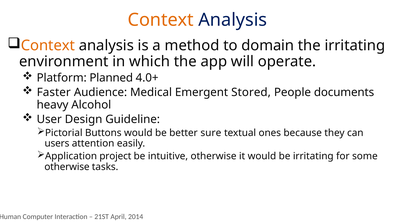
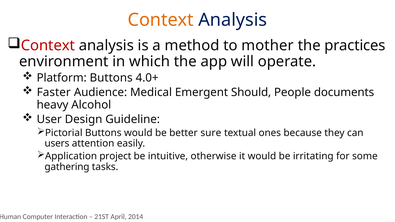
Context colour: orange -> red (48, 46)
domain: domain -> mother (268, 46)
the irritating: irritating -> practices (355, 46)
Platform Planned: Planned -> Buttons (111, 78)
Stored: Stored -> Should (251, 92)
otherwise: otherwise -> gathering (67, 167)
